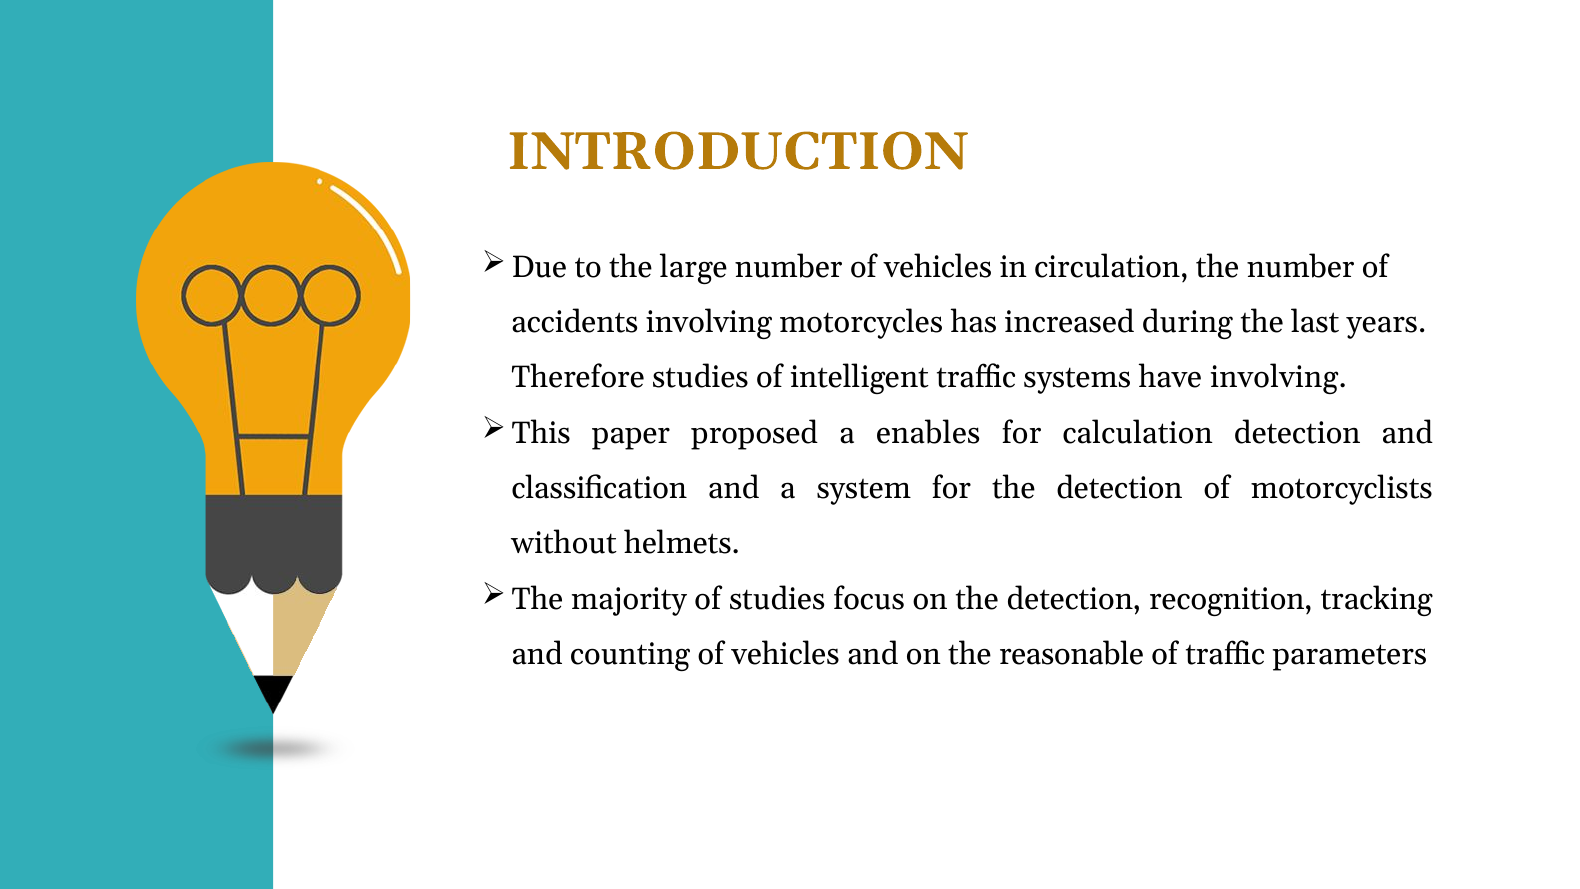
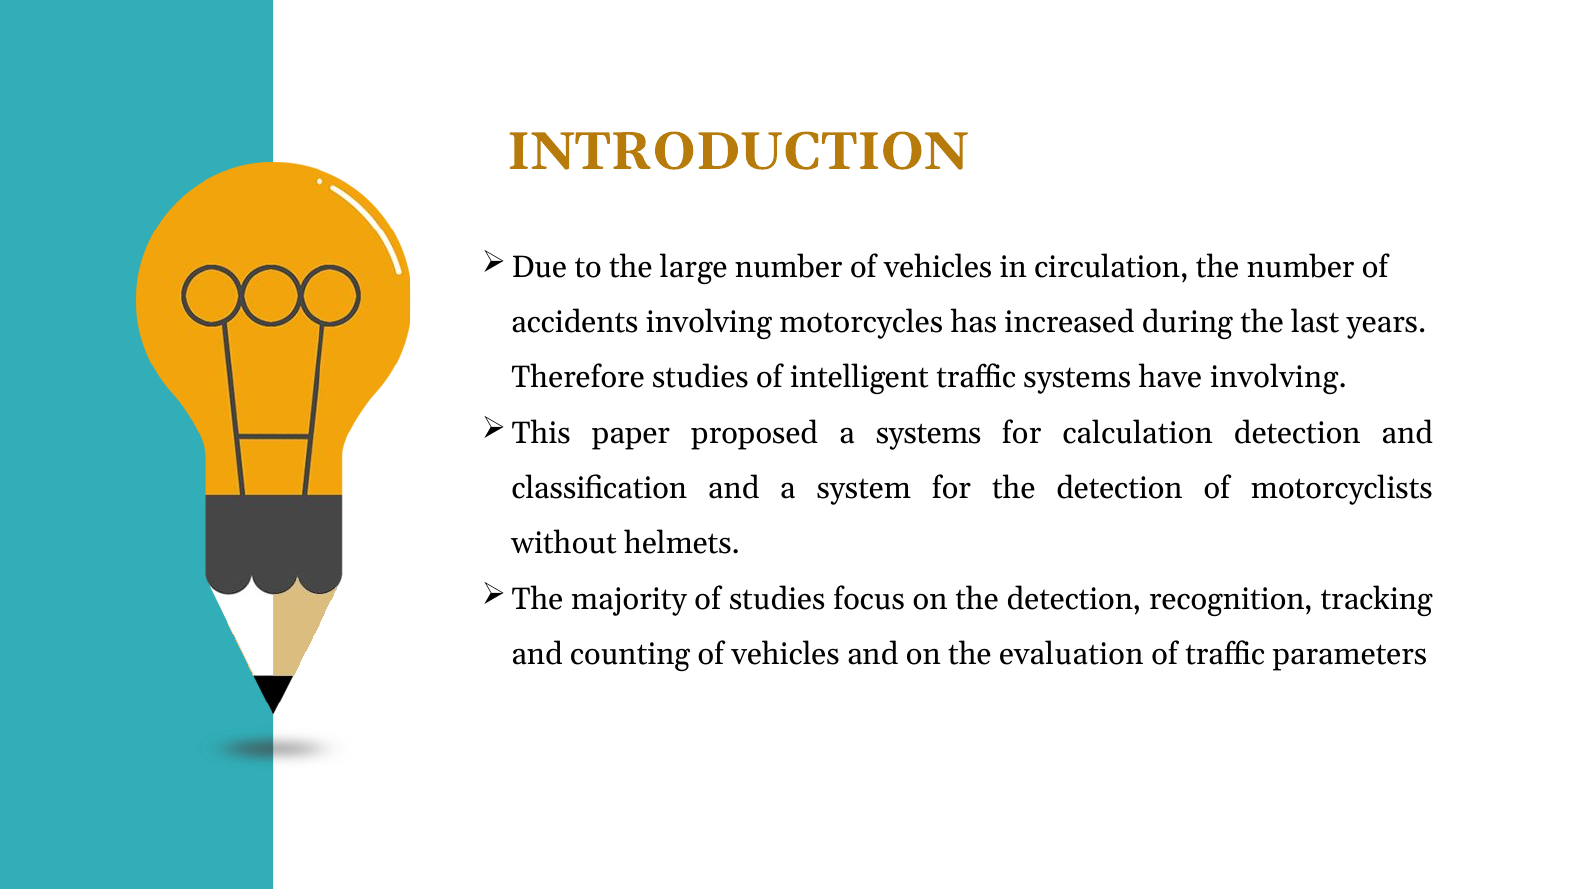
a enables: enables -> systems (929, 433)
reasonable: reasonable -> evaluation (1071, 654)
